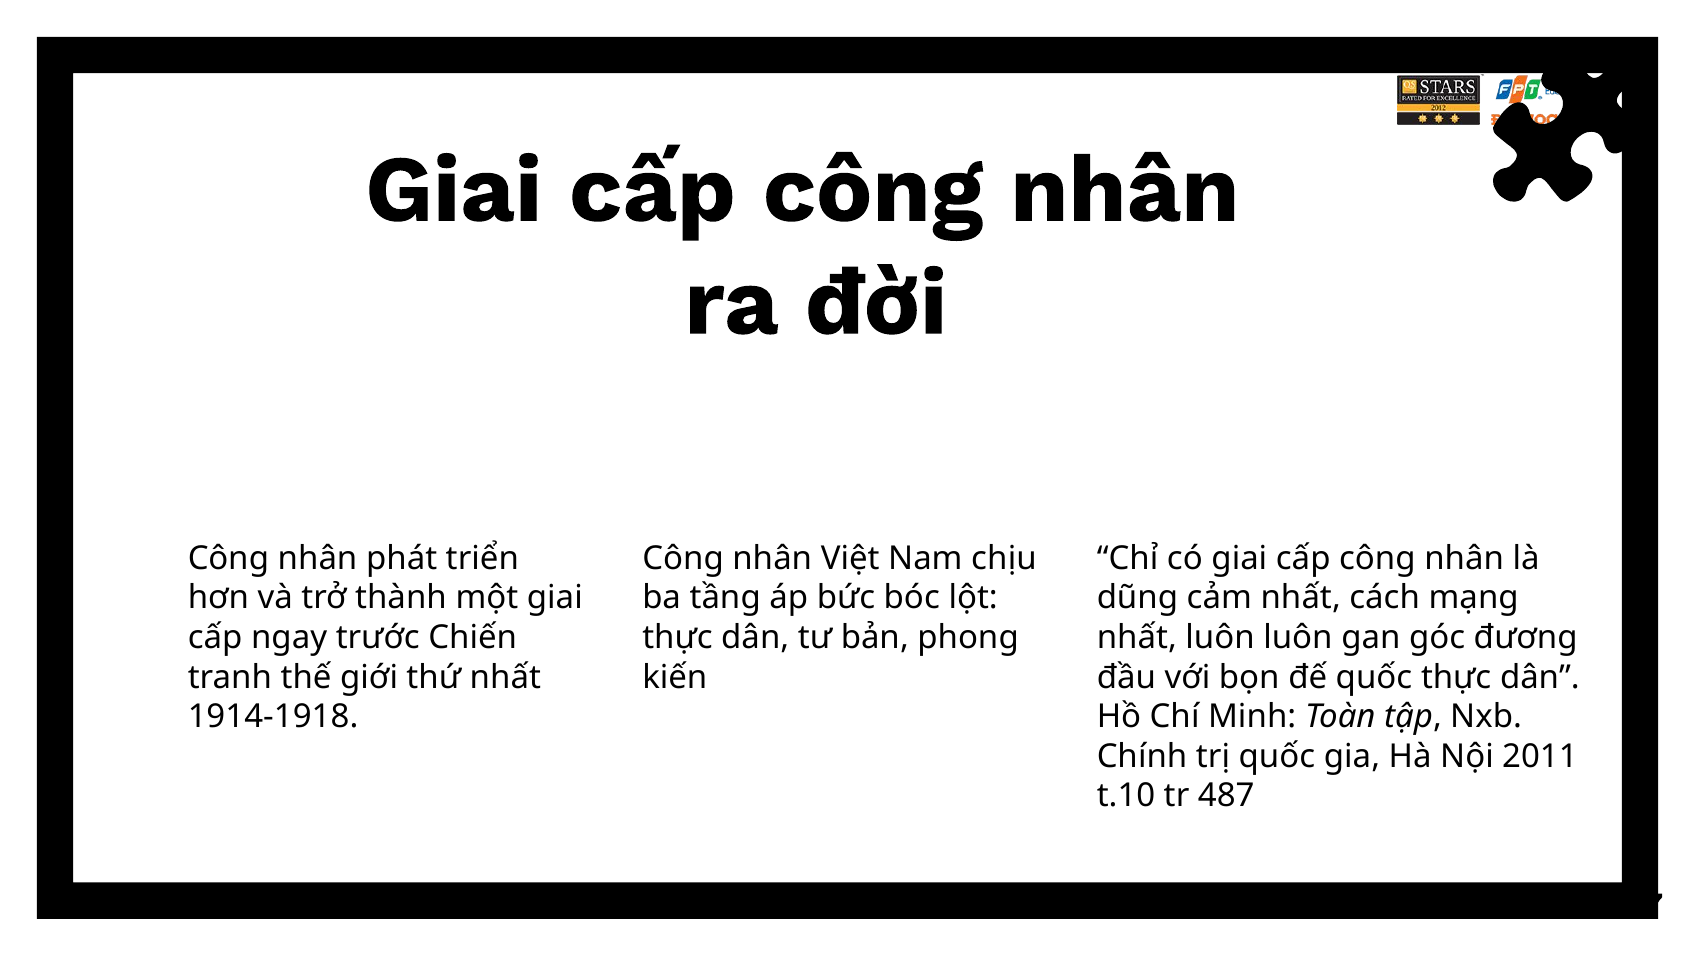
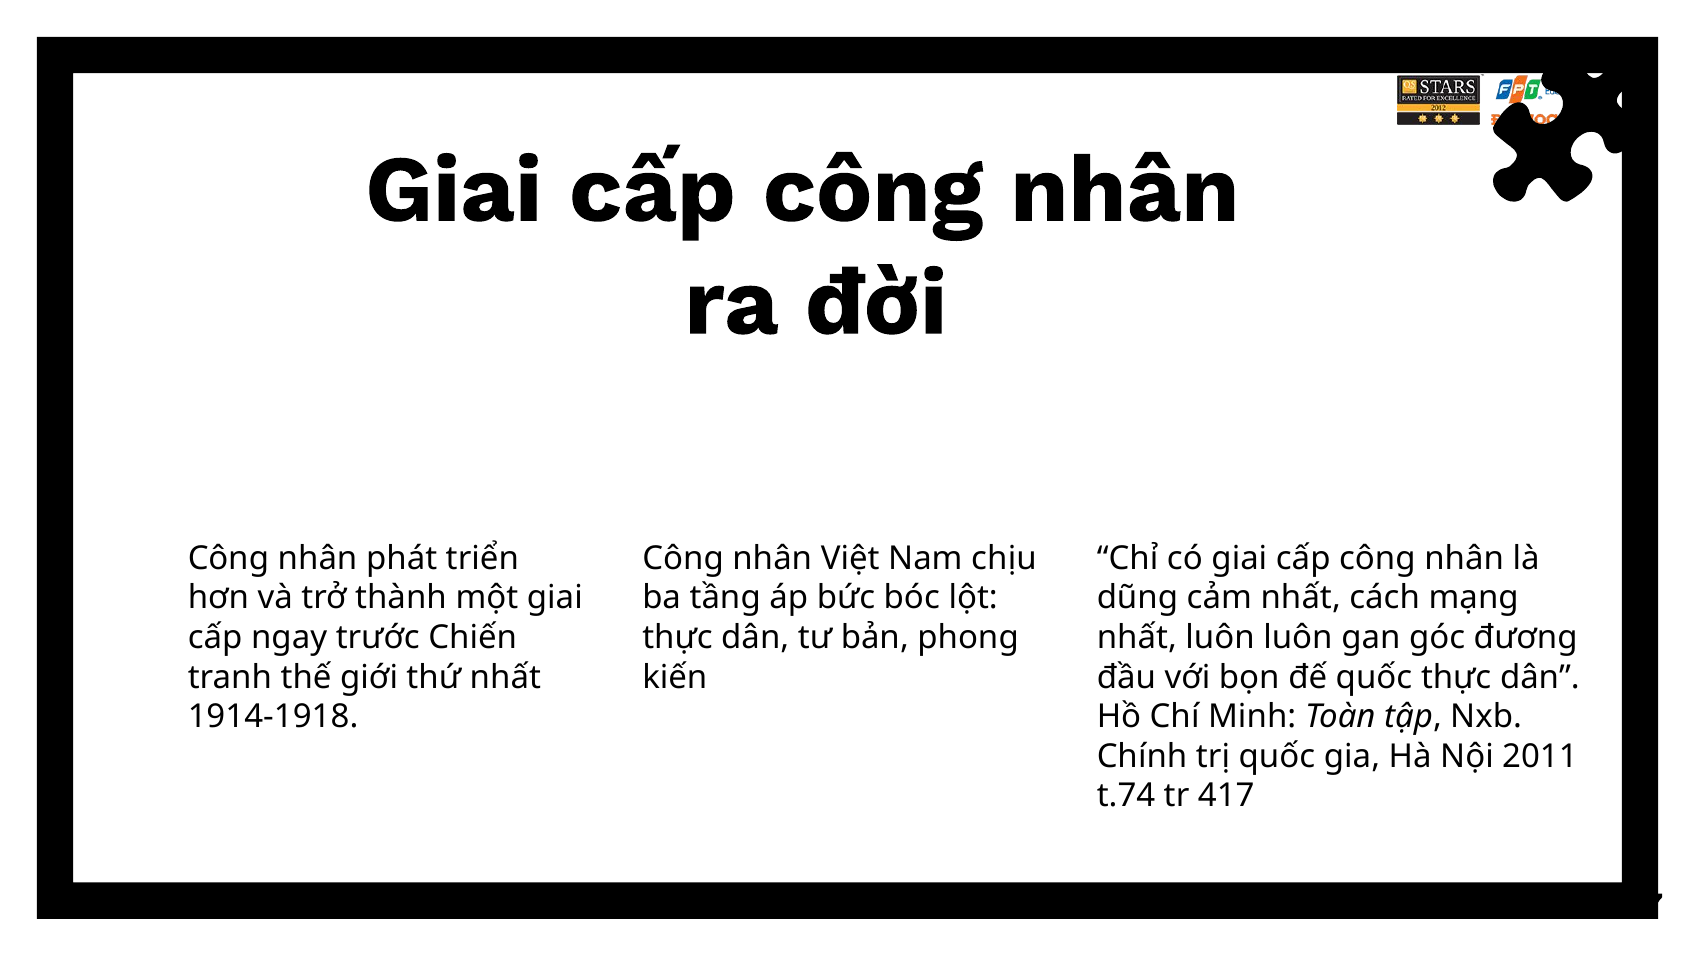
t.10: t.10 -> t.74 (1126, 796)
487: 487 -> 417 (1226, 796)
